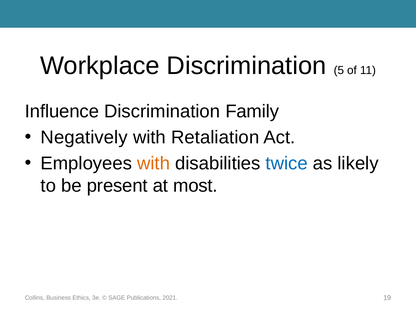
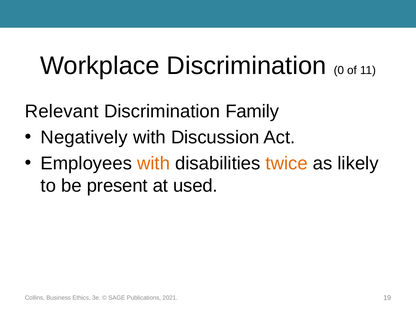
5: 5 -> 0 (339, 70)
Influence: Influence -> Relevant (62, 112)
Retaliation: Retaliation -> Discussion (215, 137)
twice colour: blue -> orange (287, 163)
most: most -> used (195, 186)
